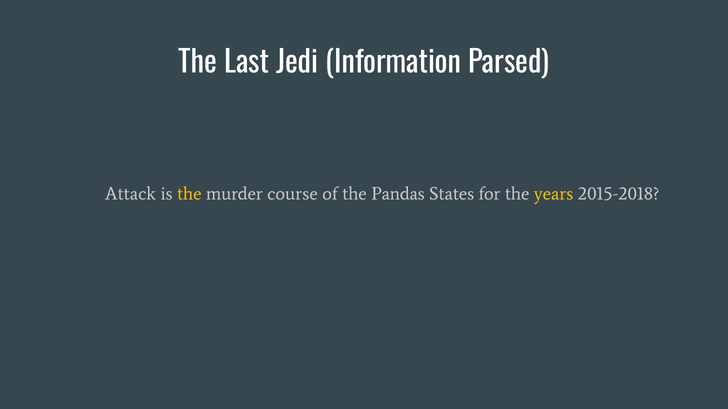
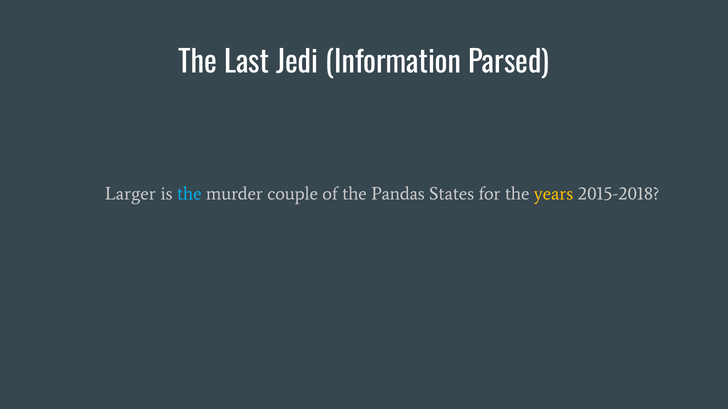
Attack: Attack -> Larger (130, 194)
the colour: yellow -> light blue (189, 194)
course: course -> couple (293, 194)
